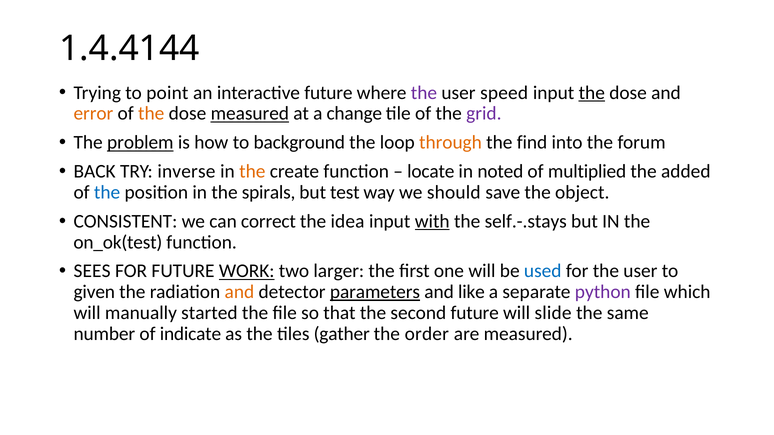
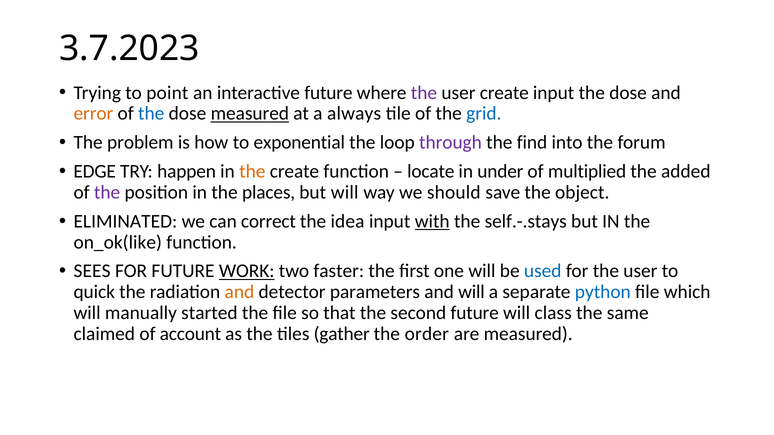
1.4.4144: 1.4.4144 -> 3.7.2023 (129, 48)
user speed: speed -> create (504, 93)
the underline: present -> none (592, 93)
the colour: orange -> blue (151, 114)
change: change -> always (354, 114)
grid colour: purple -> blue (484, 114)
problem underline: present -> none (140, 143)
background: background -> exponential (299, 143)
through colour: orange -> purple (450, 143)
BACK: BACK -> EDGE (95, 172)
inverse: inverse -> happen (187, 172)
noted: noted -> under (500, 172)
the colour: blue -> purple (107, 192)
spirals: spirals -> places (269, 192)
but test: test -> will (345, 192)
CONSISTENT: CONSISTENT -> ELIMINATED (125, 221)
on_ok(test: on_ok(test -> on_ok(like (118, 242)
larger: larger -> faster (339, 271)
given: given -> quick (94, 292)
parameters underline: present -> none (375, 292)
and like: like -> will (471, 292)
python colour: purple -> blue (603, 292)
slide: slide -> class (553, 313)
number: number -> claimed (104, 334)
indicate: indicate -> account (190, 334)
